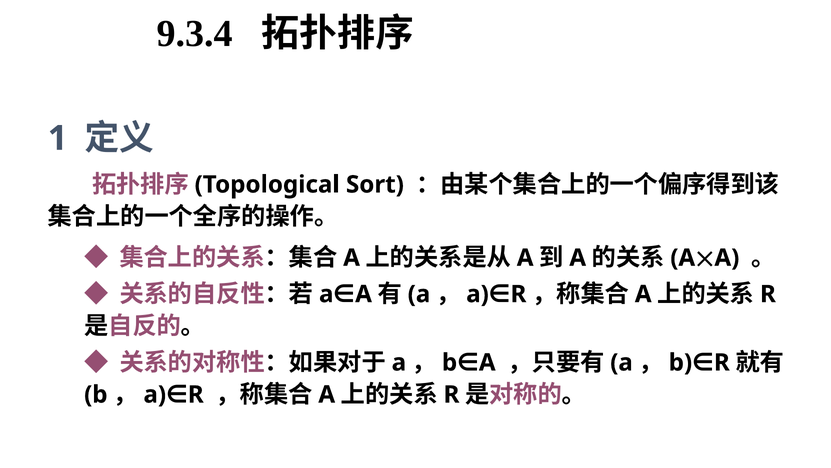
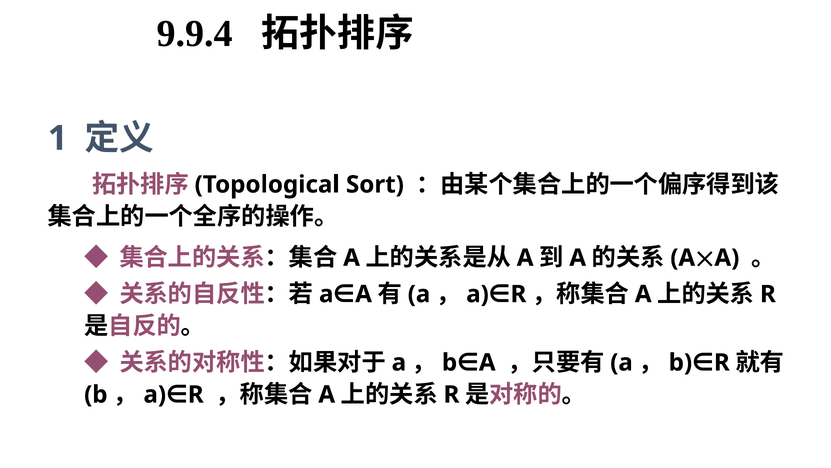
9.3.4: 9.3.4 -> 9.9.4 (195, 34)
